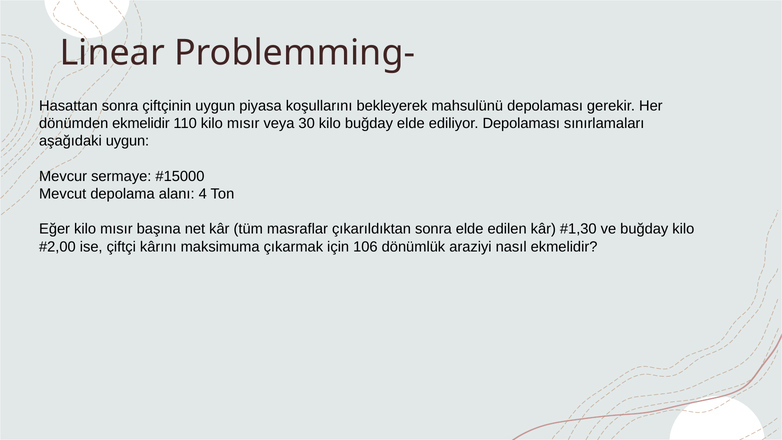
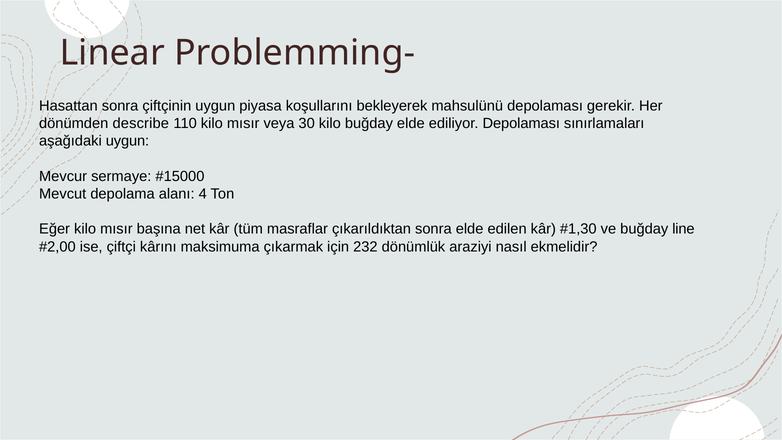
dönümden ekmelidir: ekmelidir -> describe (141, 123)
buğday kilo: kilo -> line (683, 229)
106: 106 -> 232 (365, 247)
